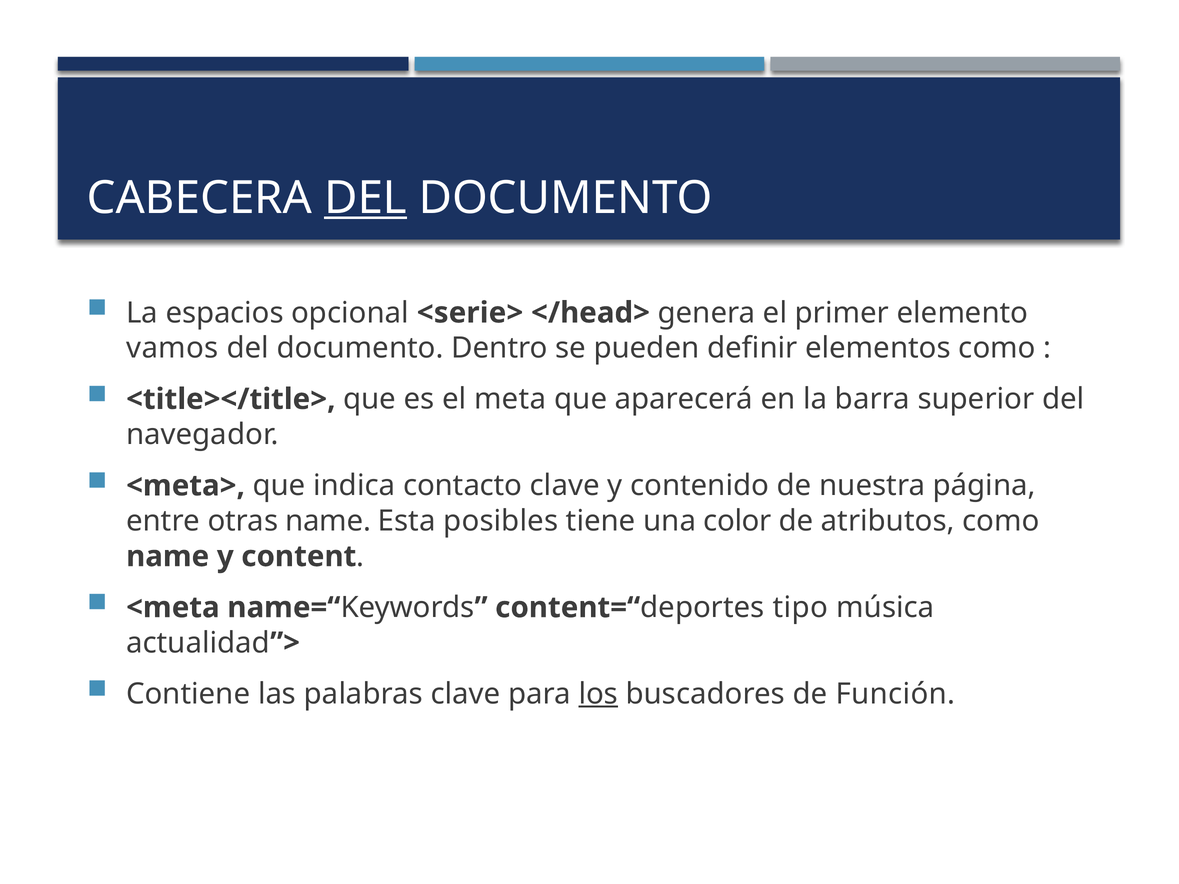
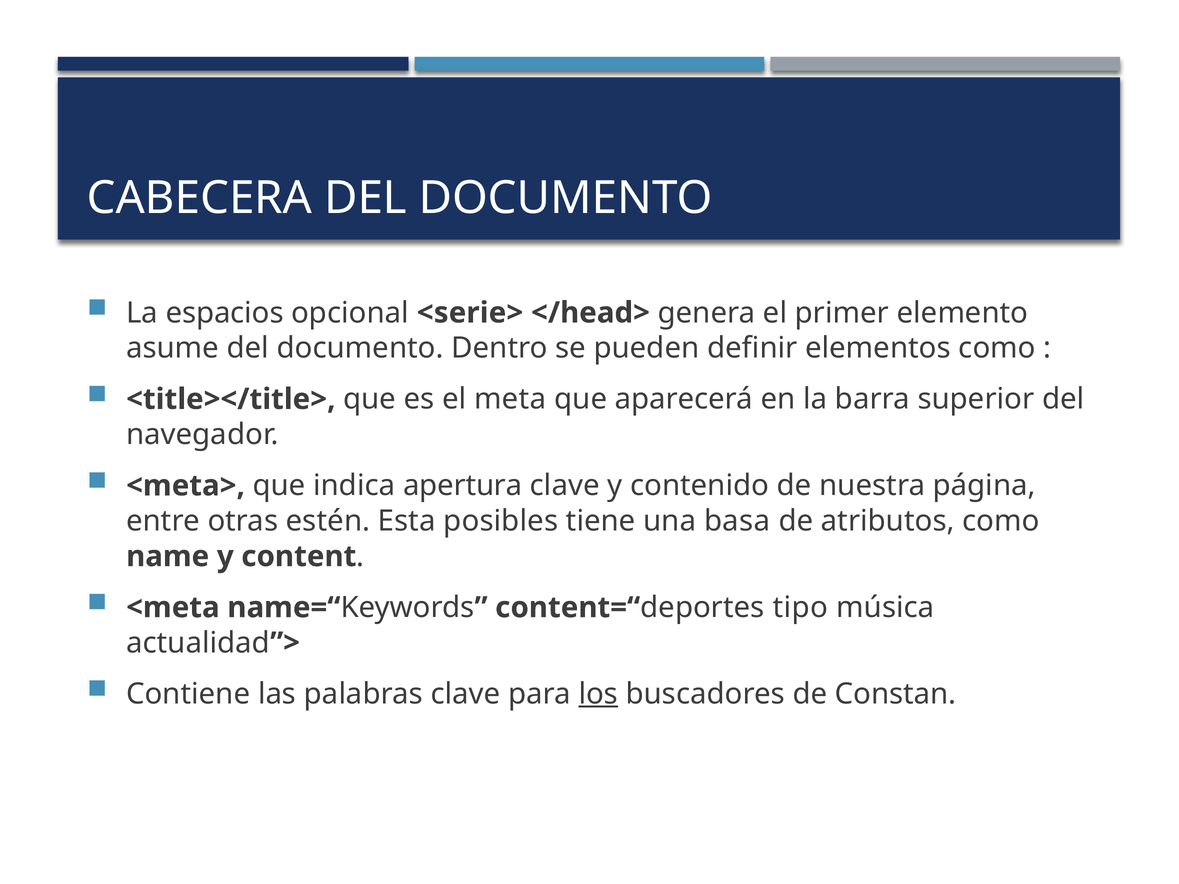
DEL underline: present -> none (366, 198)
vamos: vamos -> asume (173, 348)
contacto: contacto -> apertura (463, 486)
otras name: name -> estén (328, 521)
color: color -> basa (737, 521)
Función: Función -> Constan (896, 694)
